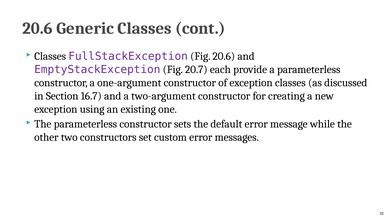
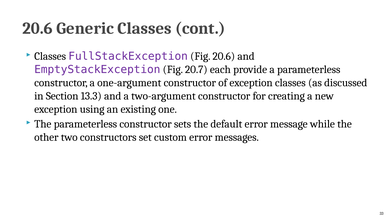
16.7: 16.7 -> 13.3 (91, 96)
